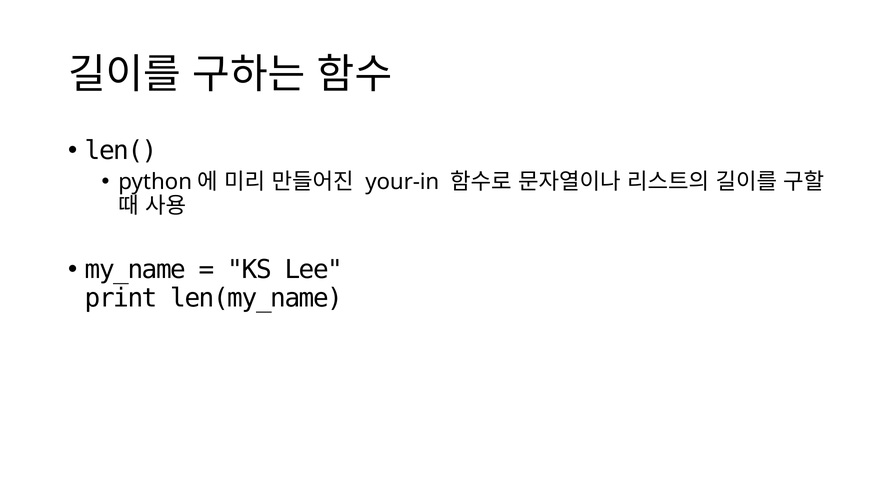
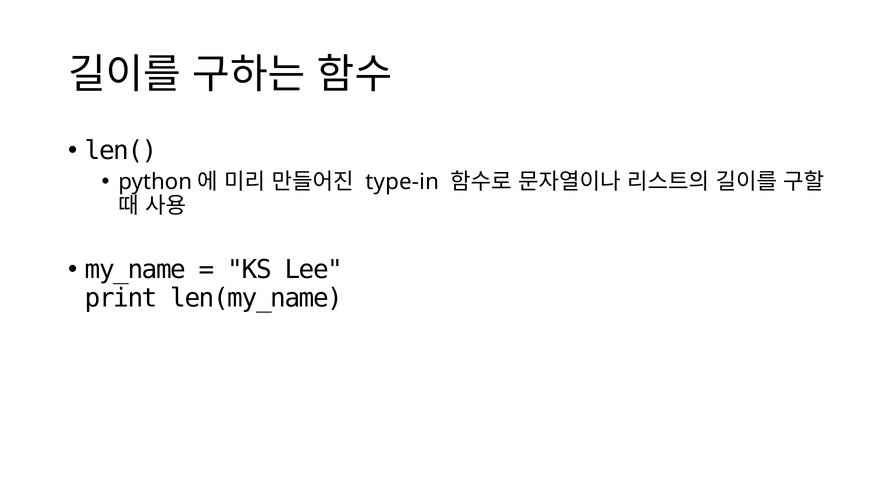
your-in: your-in -> type-in (402, 182)
